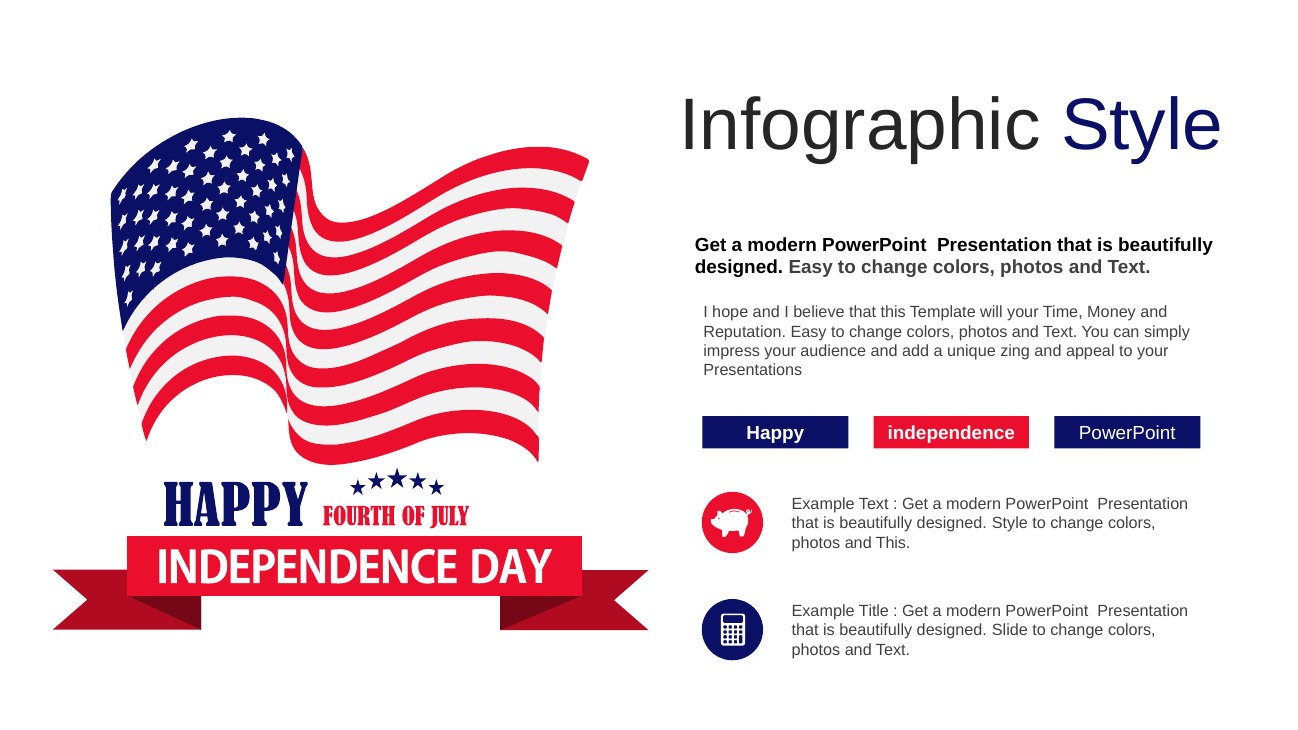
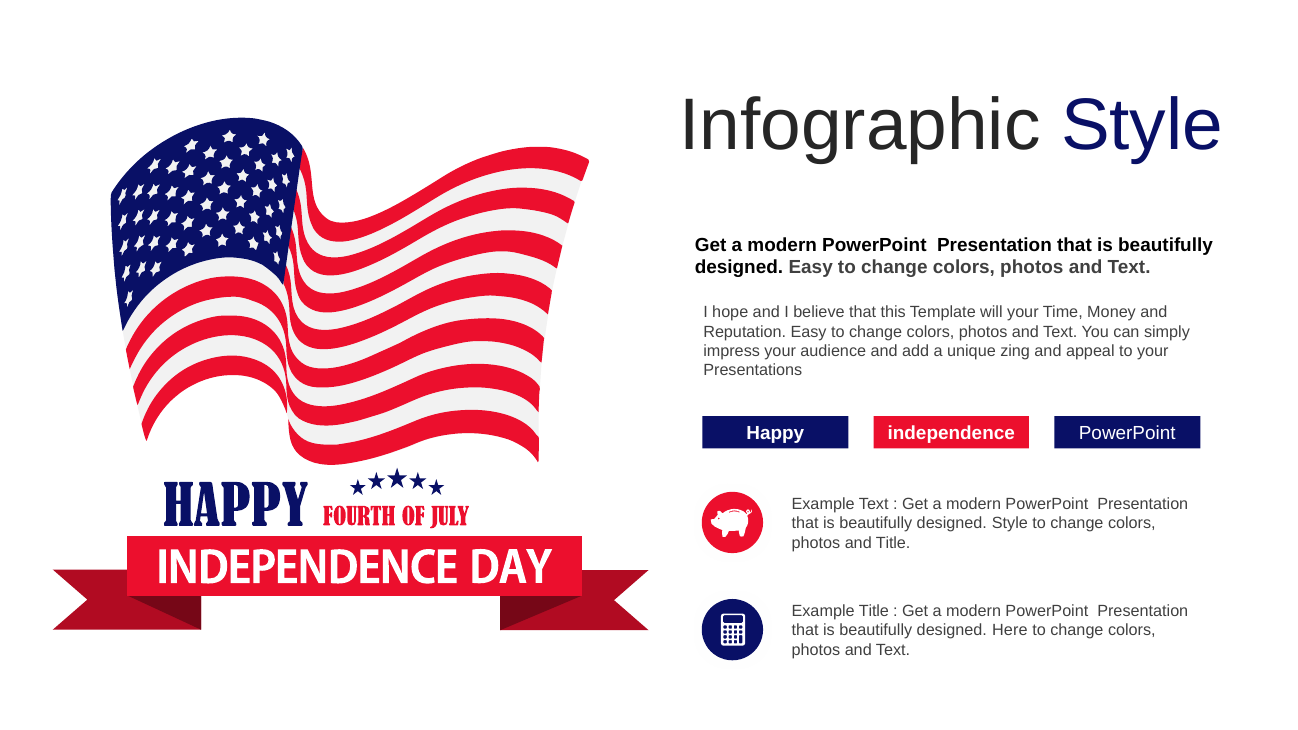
and This: This -> Title (893, 543)
Slide: Slide -> Here (1010, 630)
